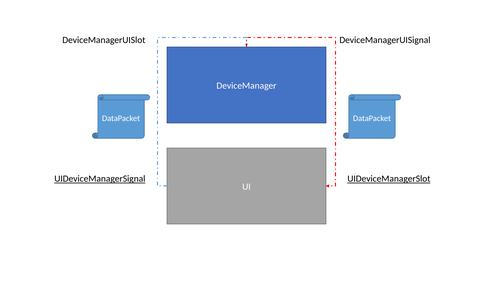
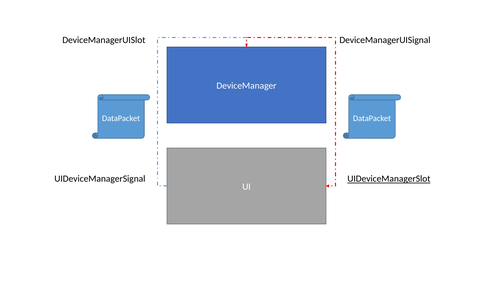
UIDeviceManagerSignal underline: present -> none (100, 179)
